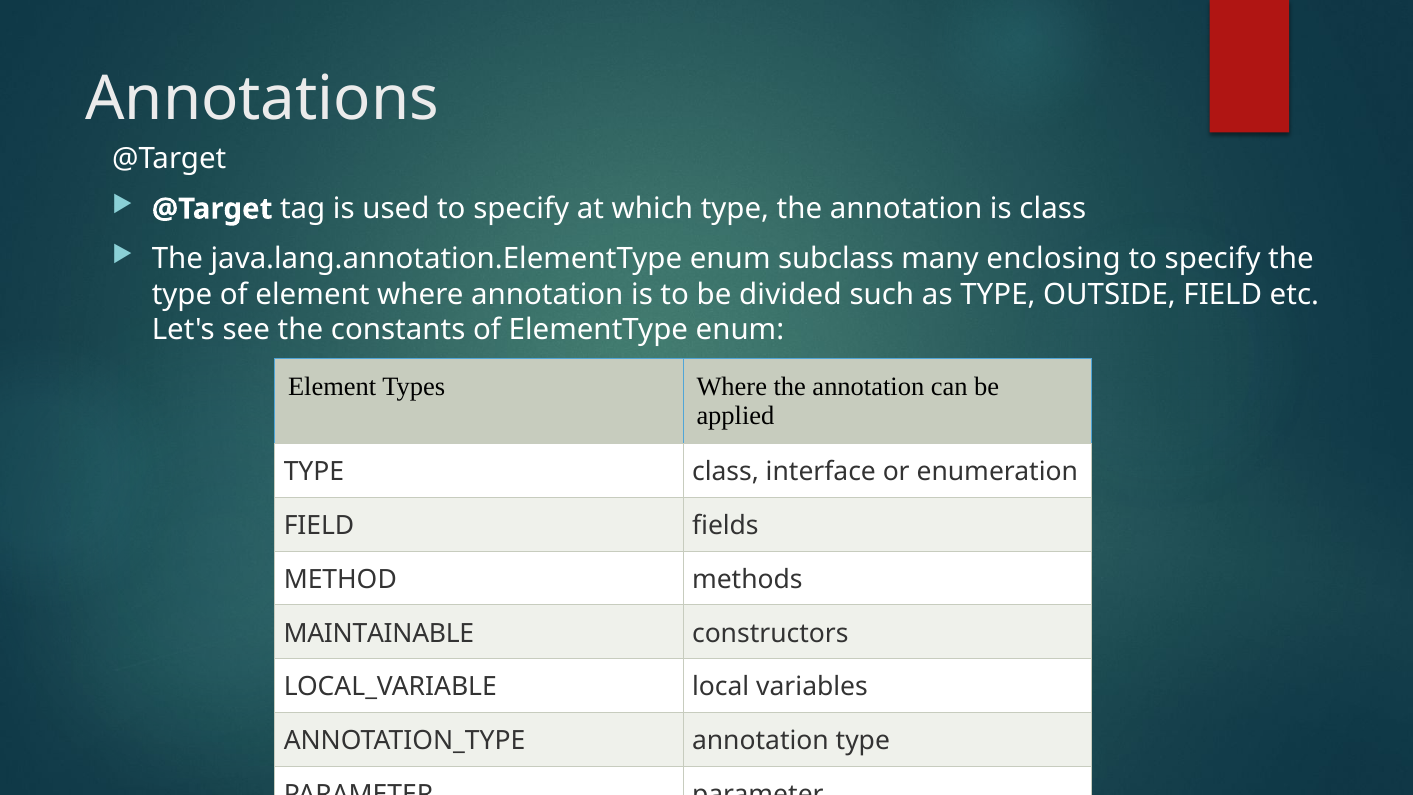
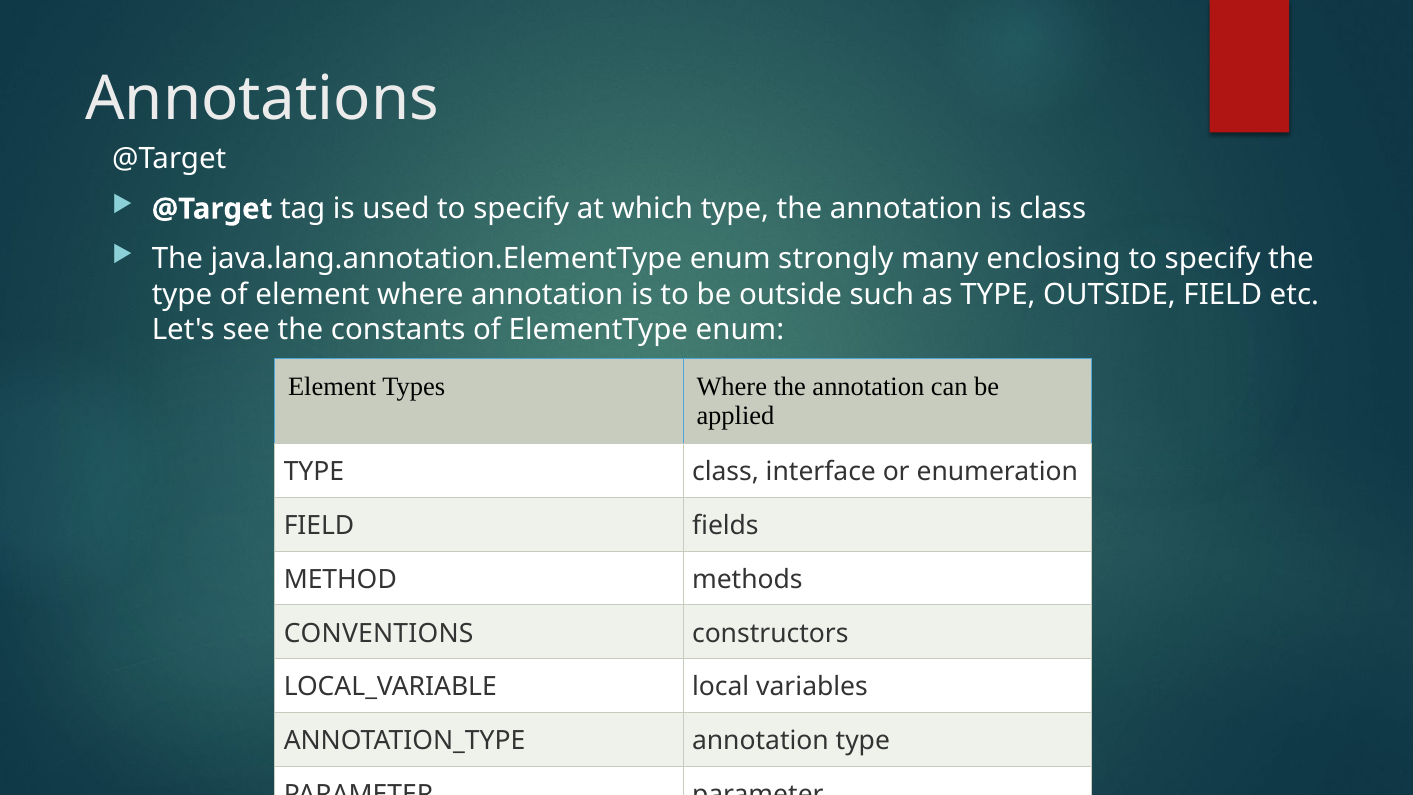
subclass: subclass -> strongly (836, 259)
be divided: divided -> outside (791, 294)
MAINTAINABLE: MAINTAINABLE -> CONVENTIONS (379, 633)
